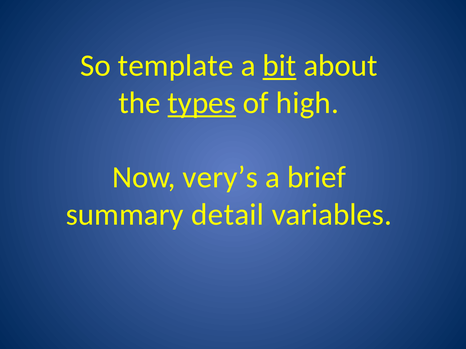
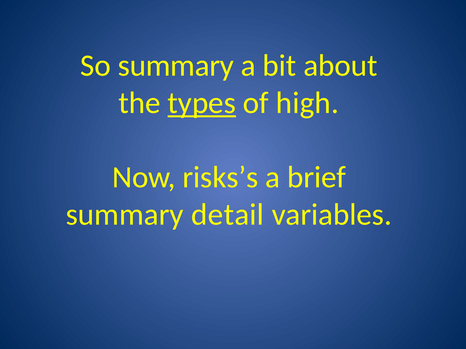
So template: template -> summary (176, 66)
bit underline: present -> none (279, 66)
very’s: very’s -> risks’s (220, 178)
